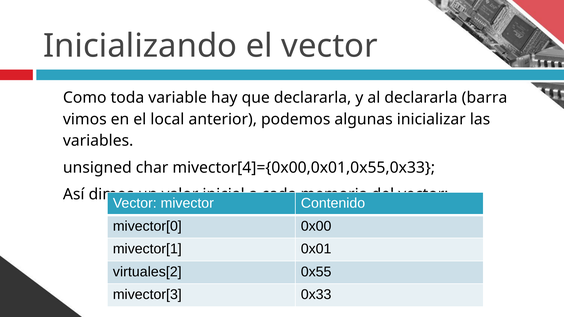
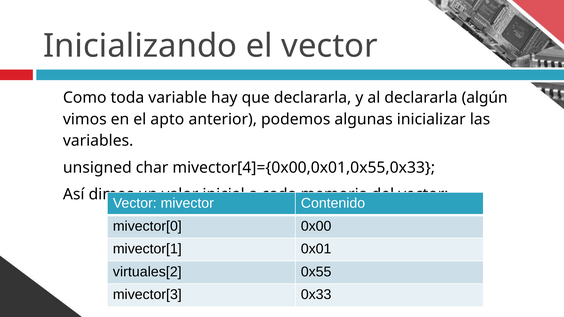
barra: barra -> algún (485, 98)
local: local -> apto (167, 119)
